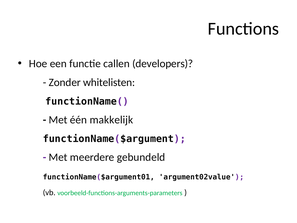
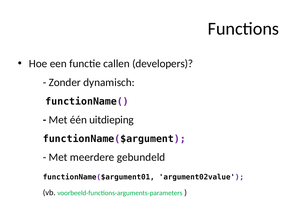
whitelisten: whitelisten -> dynamisch (109, 82)
makkelijk: makkelijk -> uitdieping (112, 120)
